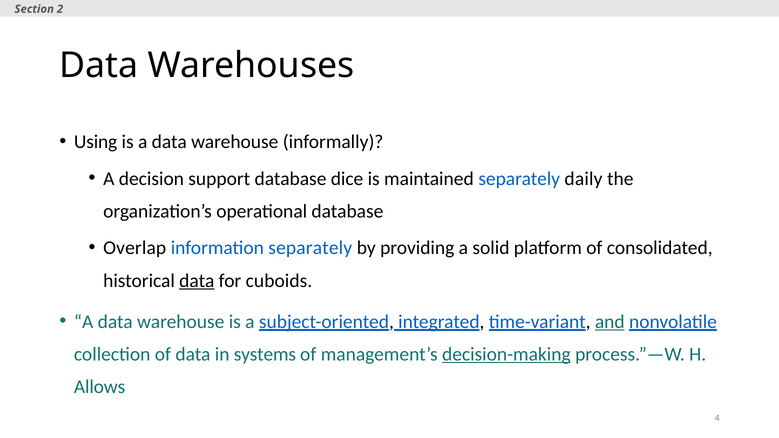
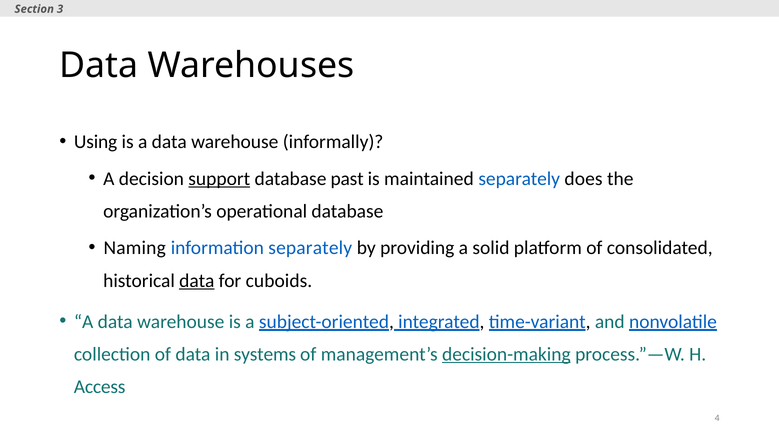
2: 2 -> 3 (60, 9)
support underline: none -> present (219, 179)
dice: dice -> past (347, 179)
daily: daily -> does (584, 179)
Overlap: Overlap -> Naming (135, 248)
and underline: present -> none (610, 322)
Allows: Allows -> Access (100, 387)
